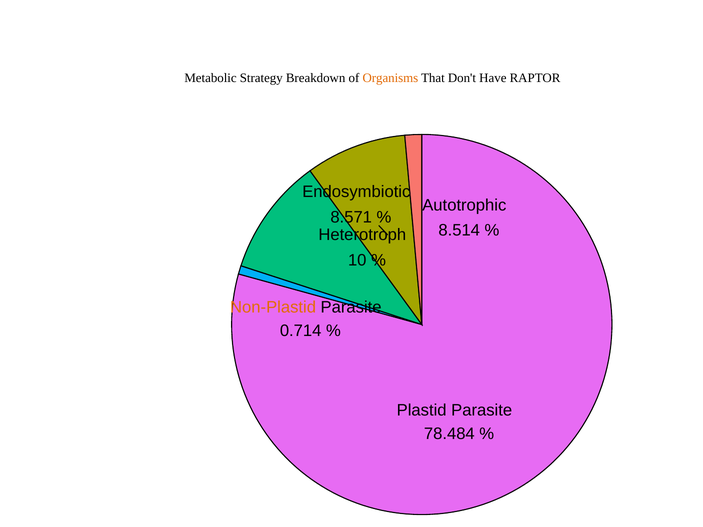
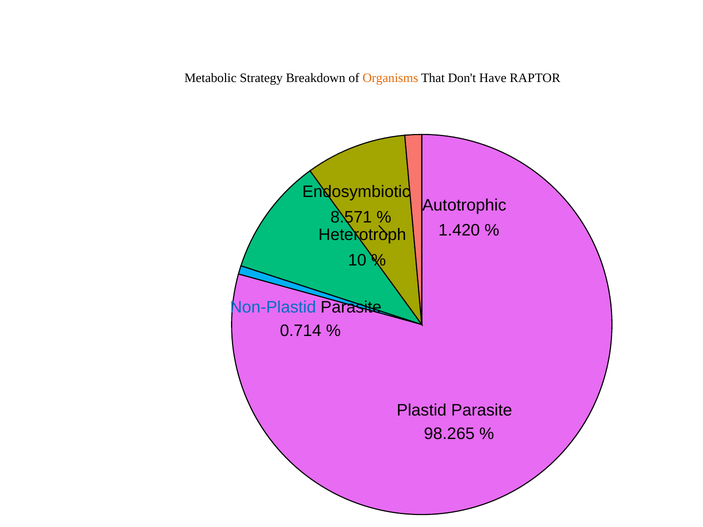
8.514: 8.514 -> 1.420 (459, 231)
Non-Plastid colour: orange -> blue (273, 307)
78.484: 78.484 -> 98.265 (449, 434)
